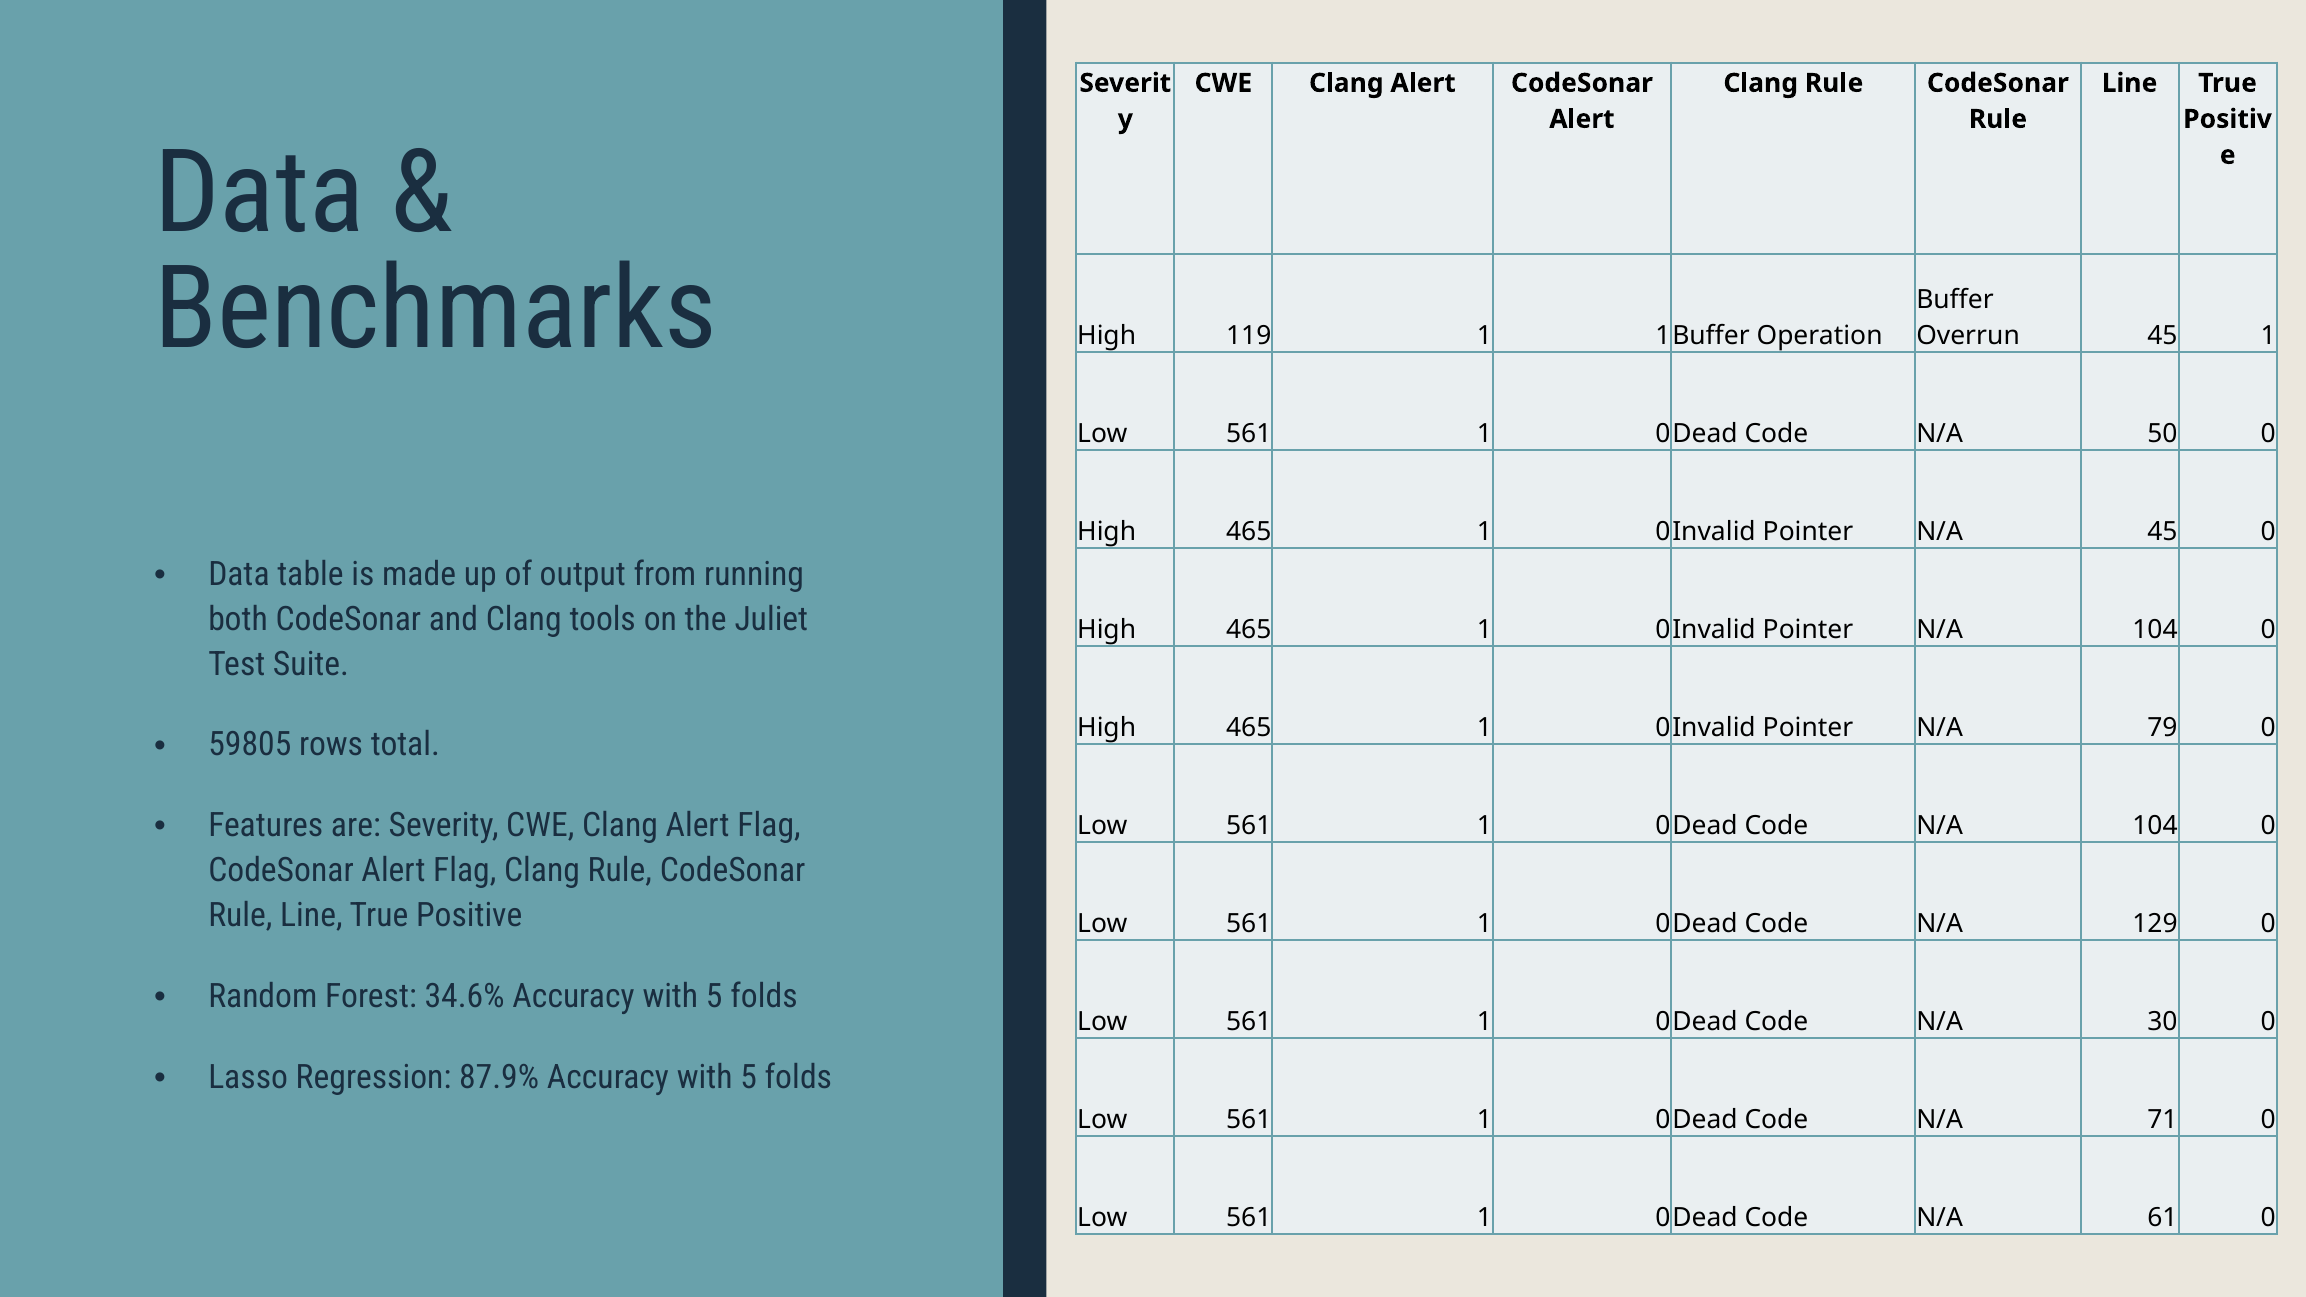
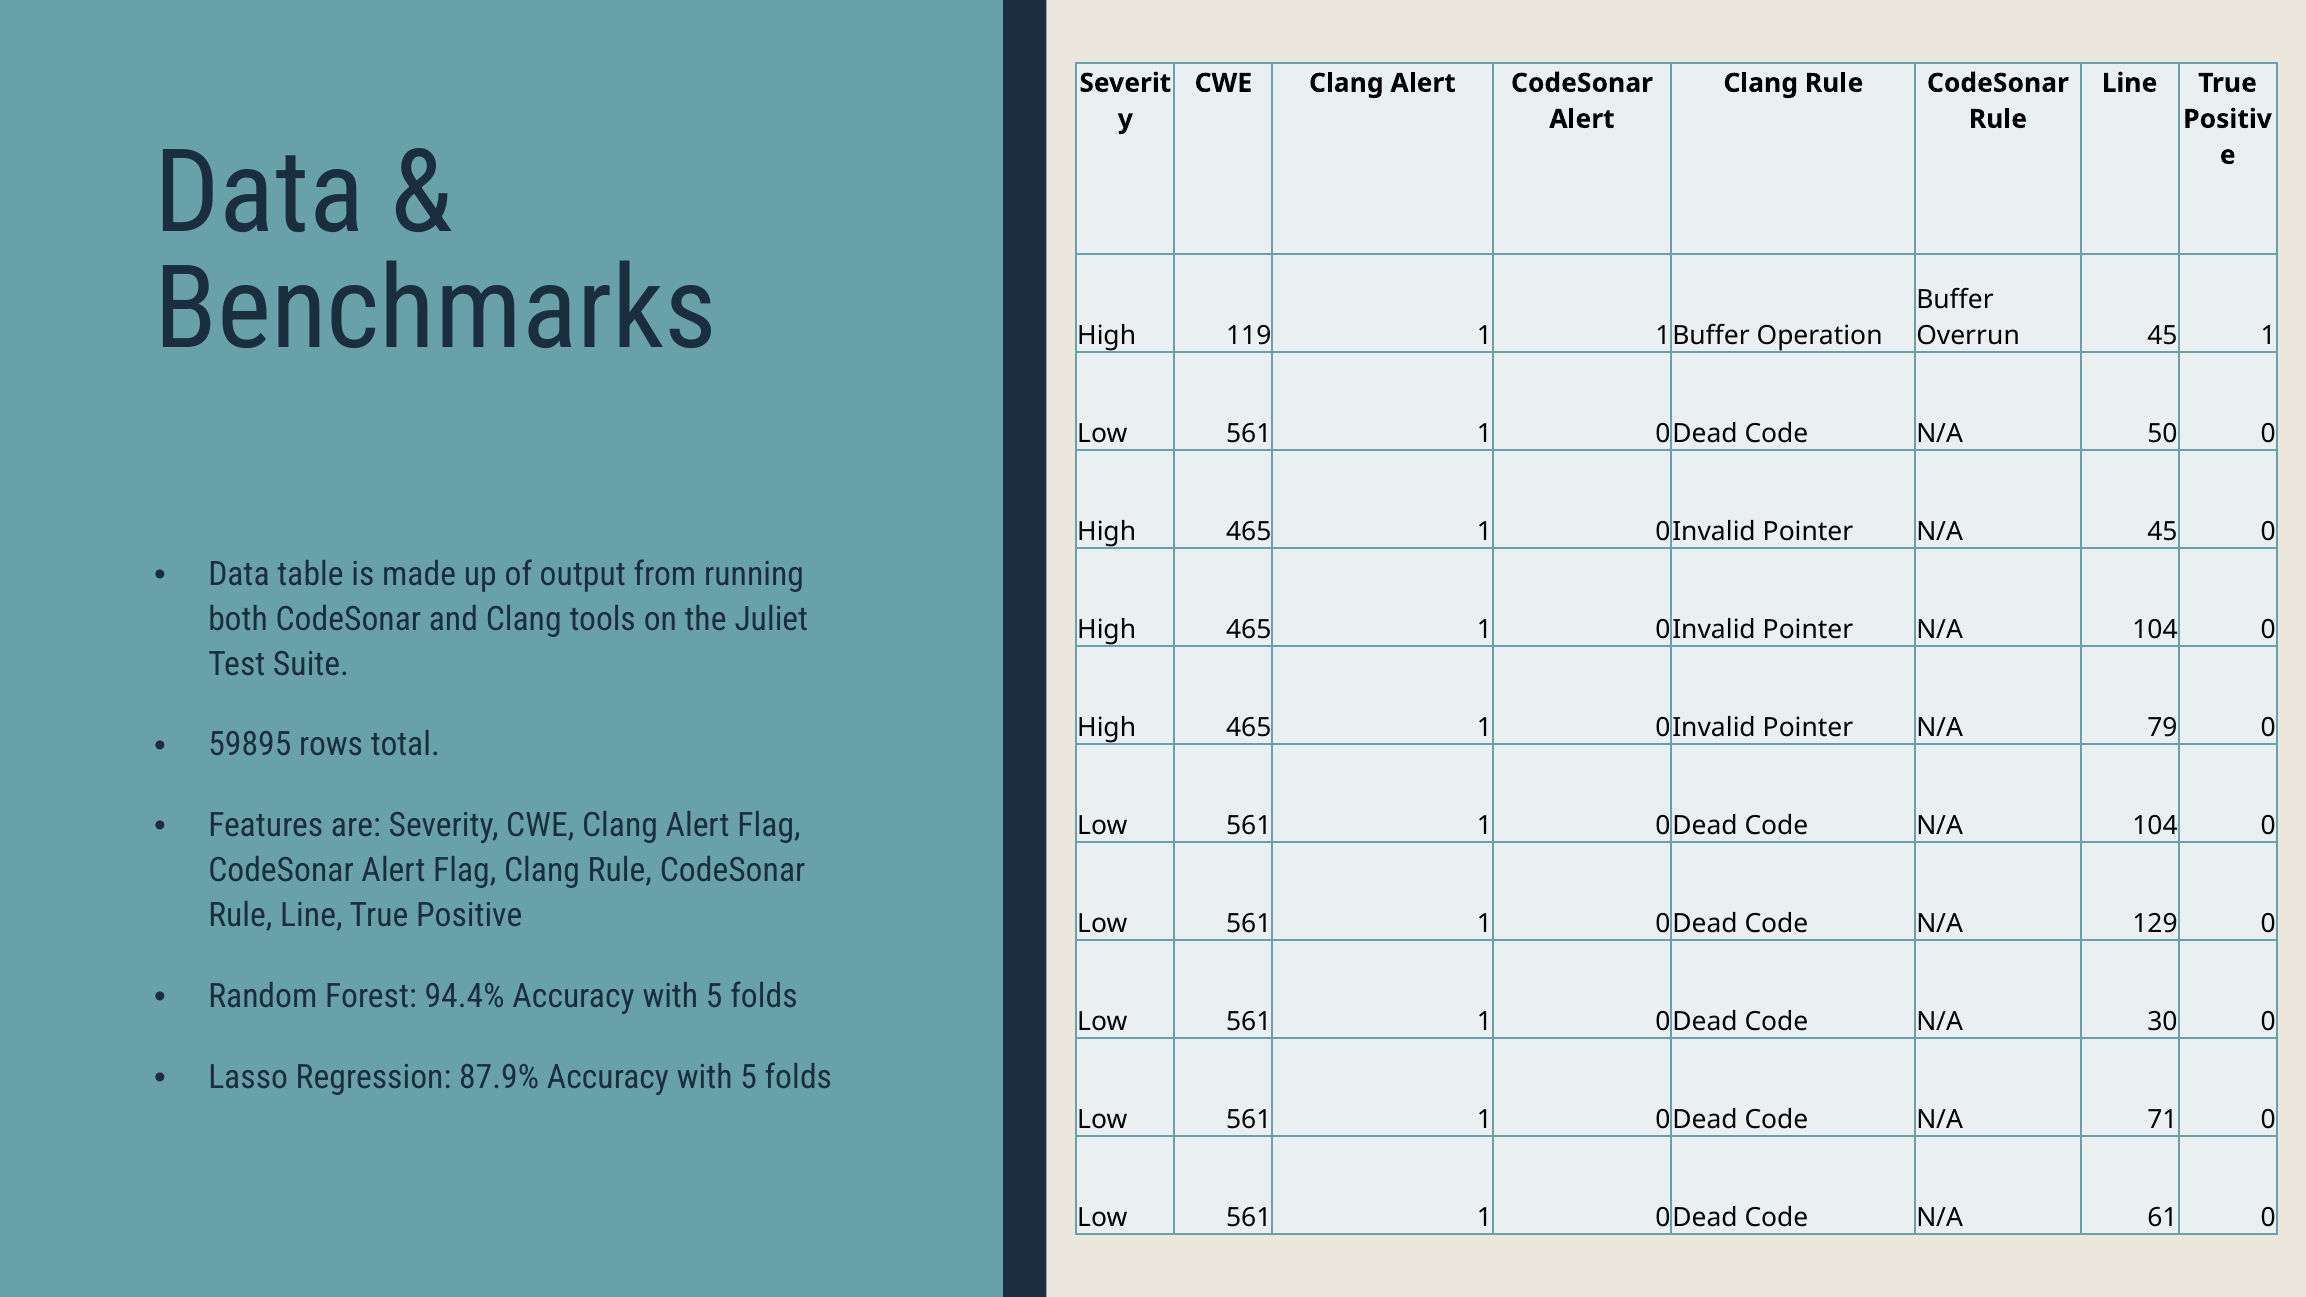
59805: 59805 -> 59895 (250, 745)
34.6%: 34.6% -> 94.4% (465, 996)
